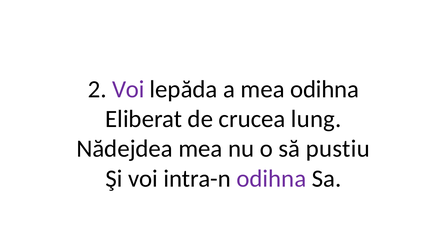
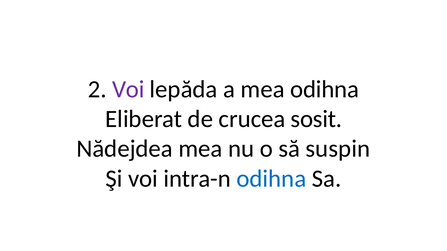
lung: lung -> sosit (316, 119)
pustiu: pustiu -> suspin (338, 149)
odihna colour: purple -> blue (271, 179)
